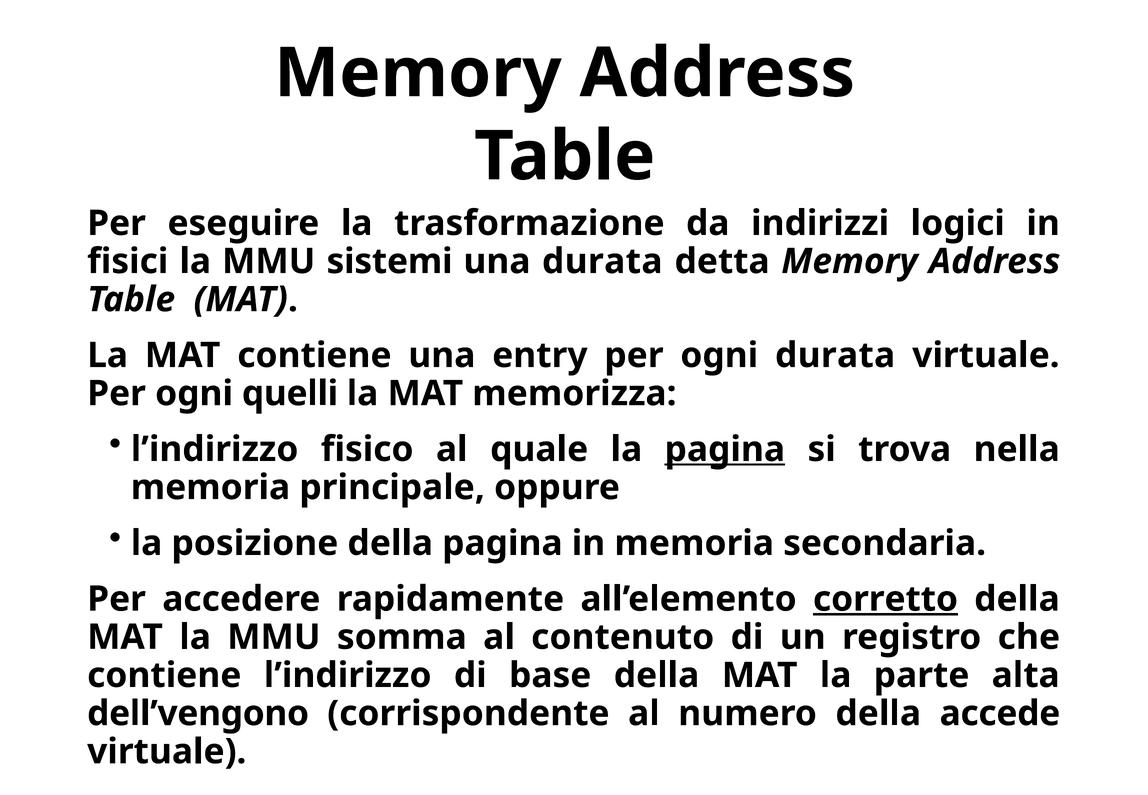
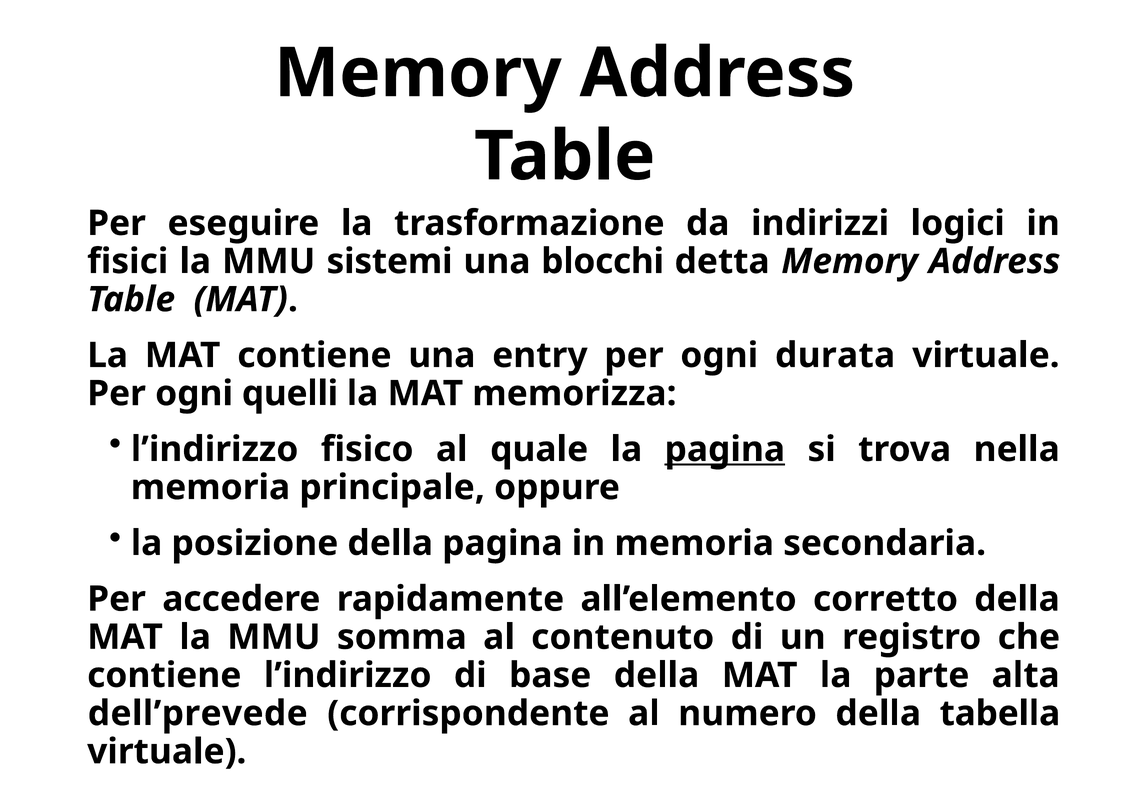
una durata: durata -> blocchi (603, 261)
corretto underline: present -> none (885, 599)
dell’vengono: dell’vengono -> dell’prevede (198, 713)
accede: accede -> tabella (1000, 713)
